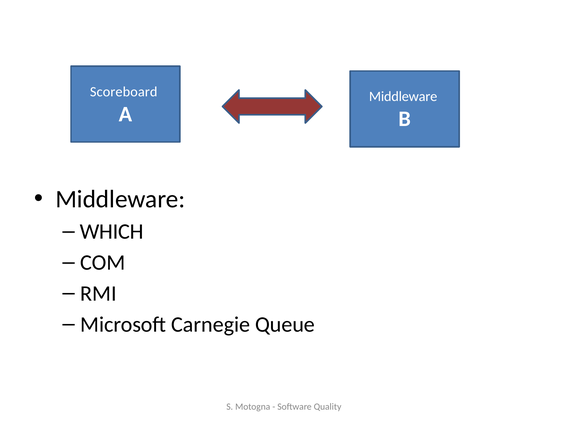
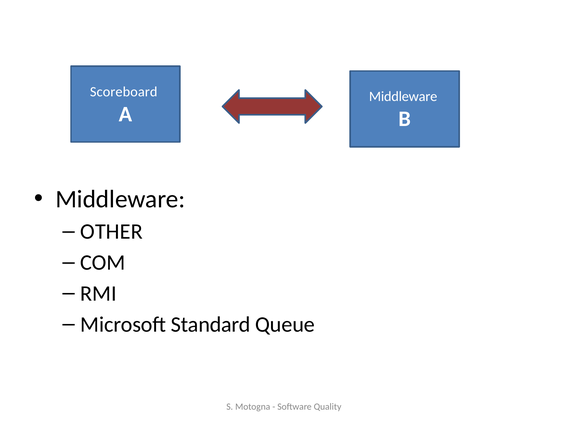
WHICH: WHICH -> OTHER (111, 232)
Carnegie: Carnegie -> Standard (211, 324)
